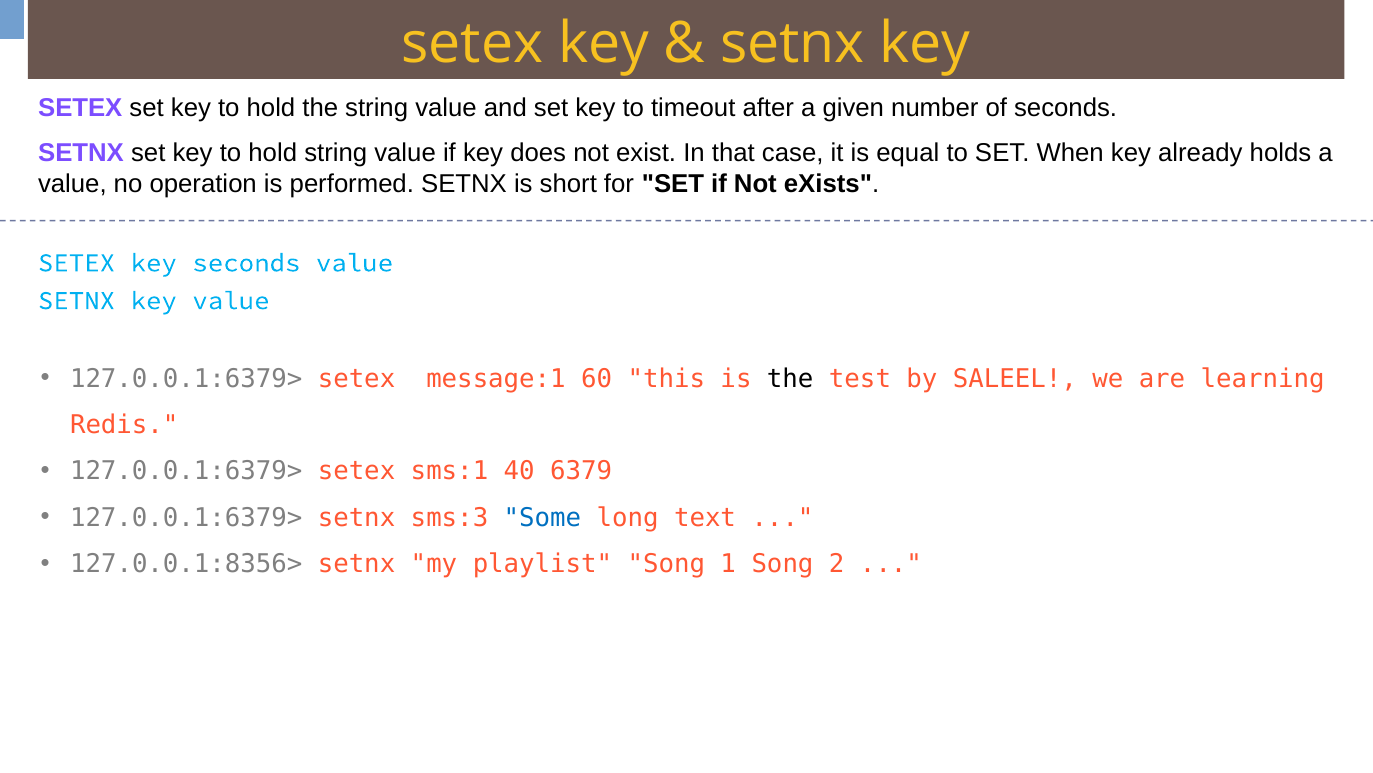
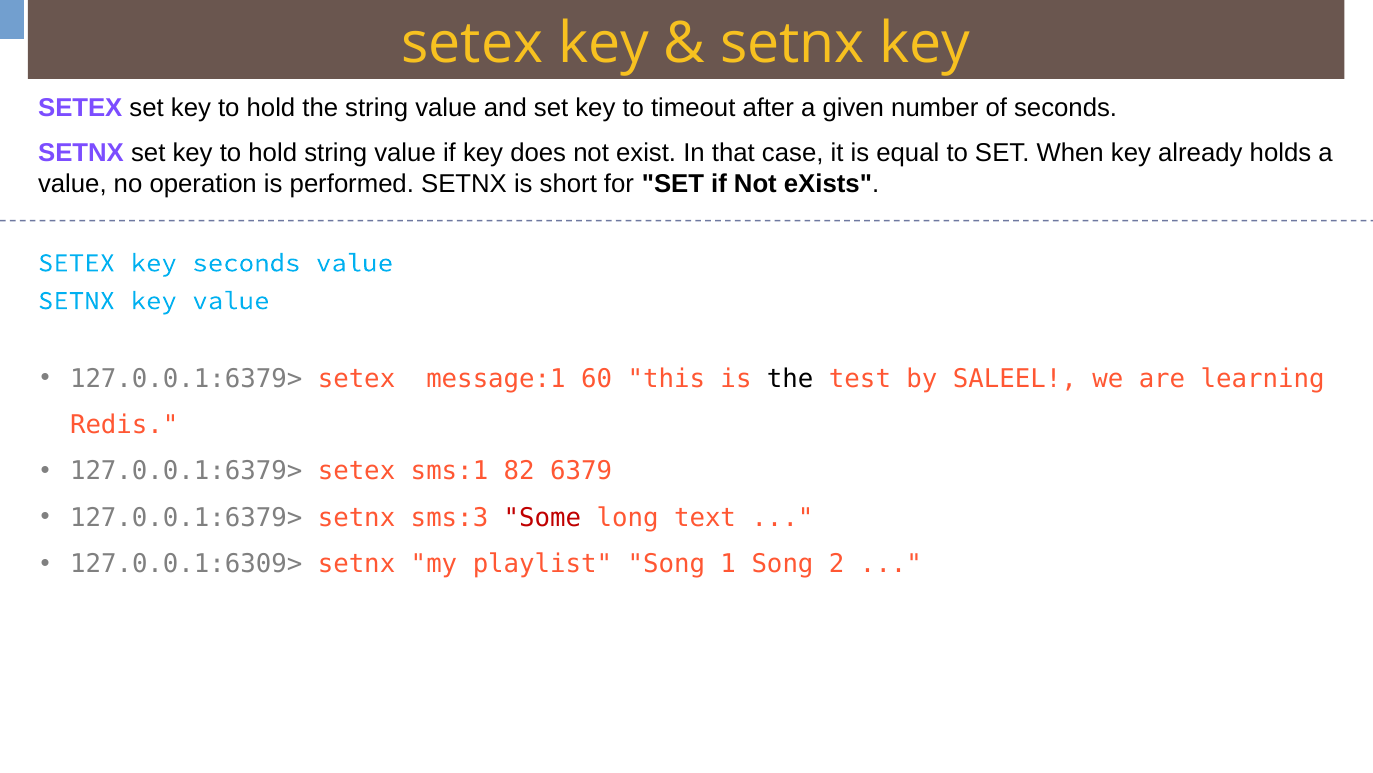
40: 40 -> 82 (519, 471)
Some colour: blue -> red (542, 517)
127.0.0.1:8356>: 127.0.0.1:8356> -> 127.0.0.1:6309> (186, 564)
